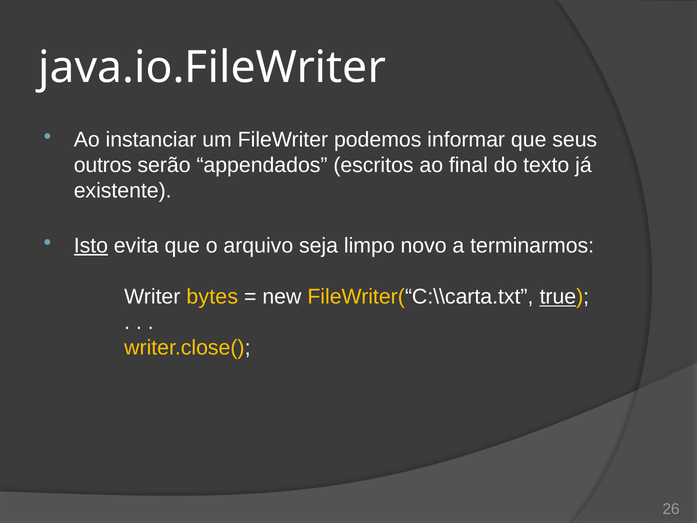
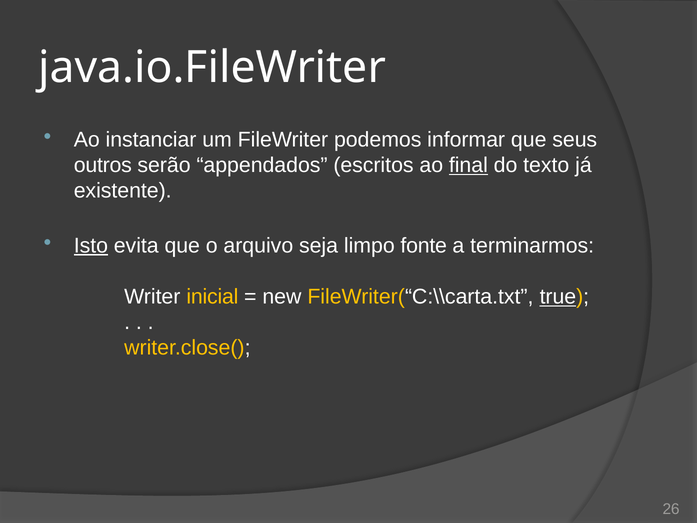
final underline: none -> present (468, 165)
novo: novo -> fonte (424, 245)
bytes: bytes -> inicial (212, 296)
